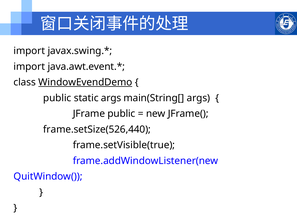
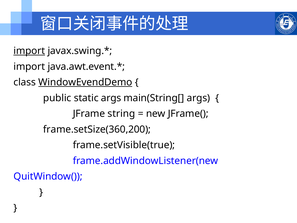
import underline: none -> present (29, 51)
JFrame public: public -> string (121, 114)
frame.setSize(526,440: frame.setSize(526,440 -> frame.setSize(360,200 (97, 129)
